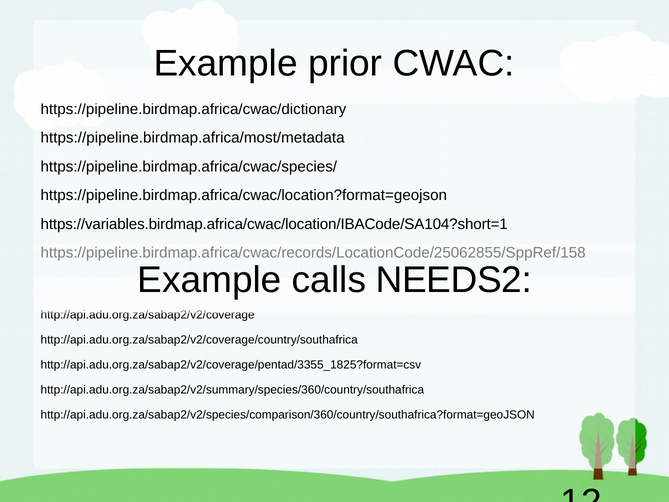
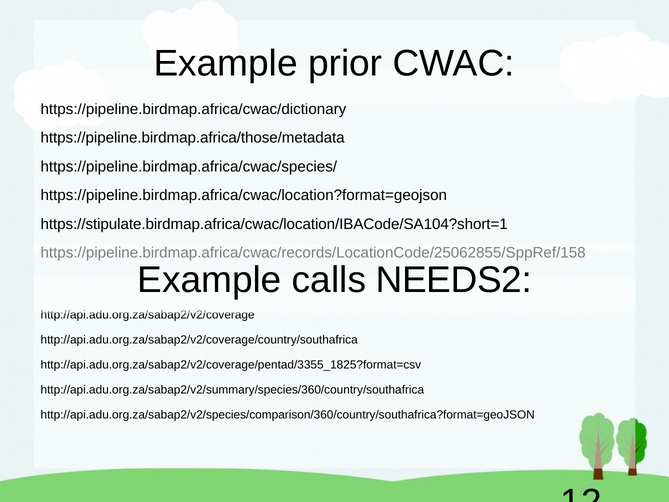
https://pipeline.birdmap.africa/most/metadata: https://pipeline.birdmap.africa/most/metadata -> https://pipeline.birdmap.africa/those/metadata (193, 138)
https://variables.birdmap.africa/cwac/location/IBACode/SA104?short=1: https://variables.birdmap.africa/cwac/location/IBACode/SA104?short=1 -> https://stipulate.birdmap.africa/cwac/location/IBACode/SA104?short=1 (274, 224)
